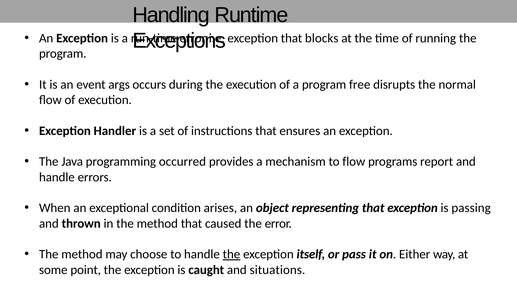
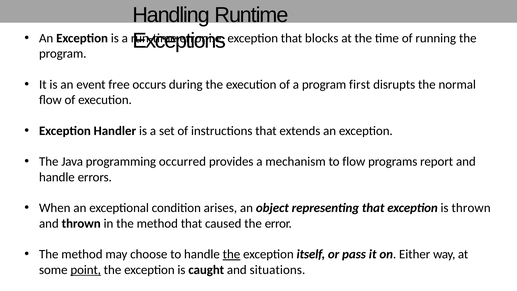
args: args -> free (119, 84)
free: free -> first (360, 84)
ensures: ensures -> extends (300, 131)
is passing: passing -> thrown (471, 208)
point underline: none -> present (86, 270)
